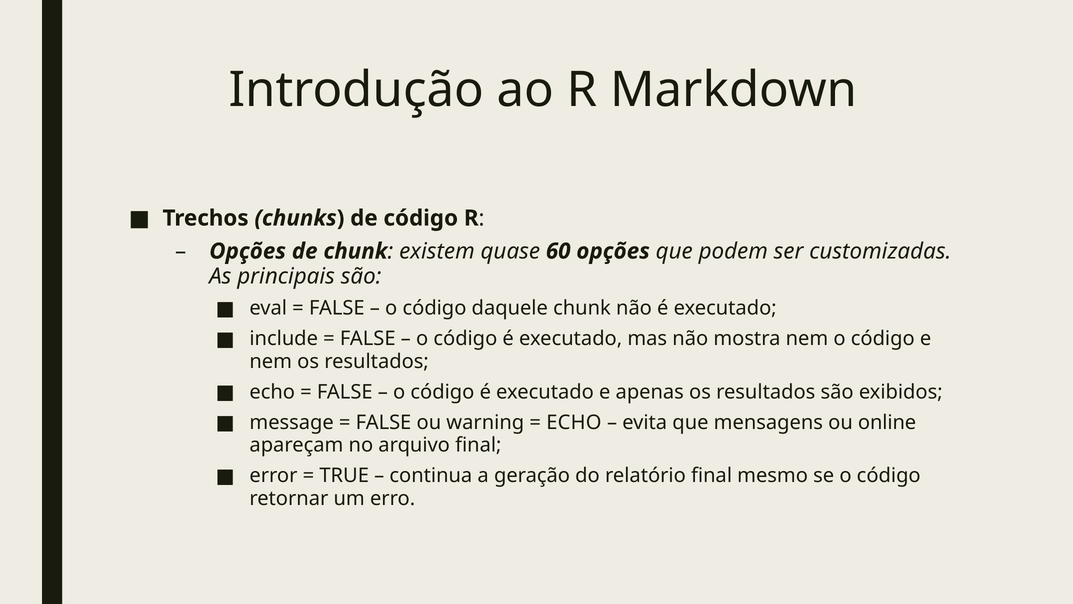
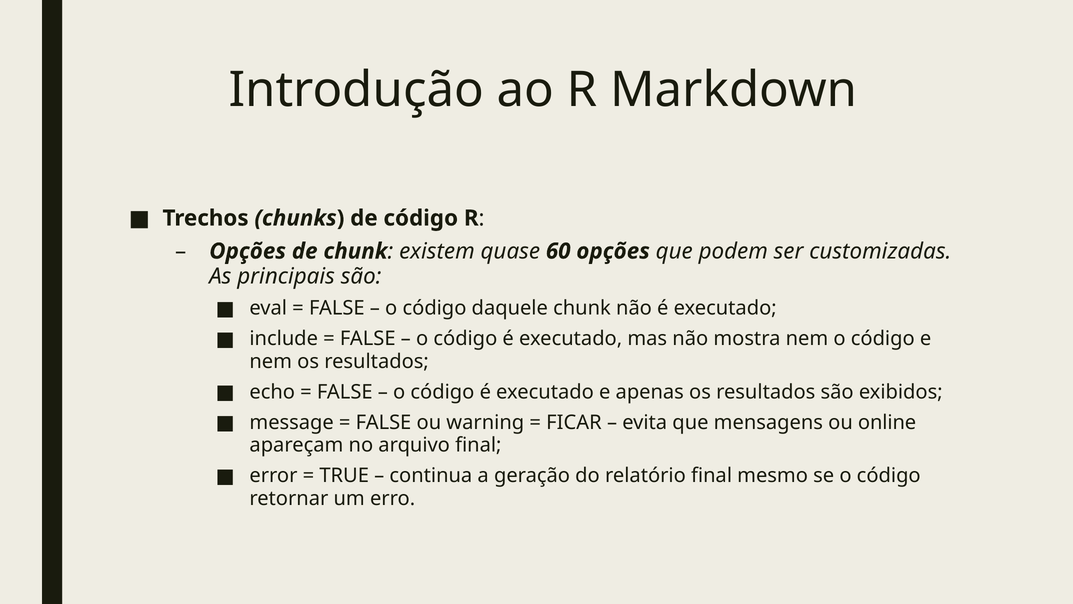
ECHO: ECHO -> FICAR (574, 422)
